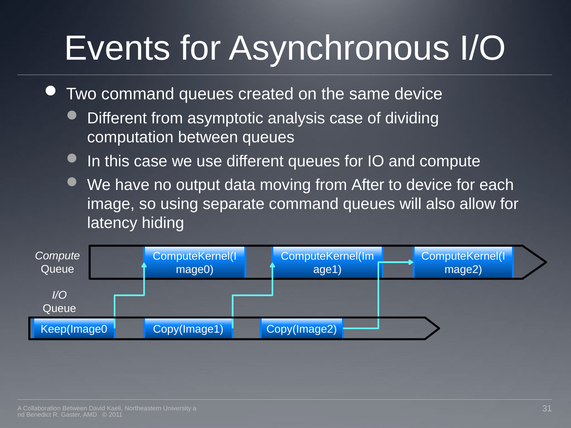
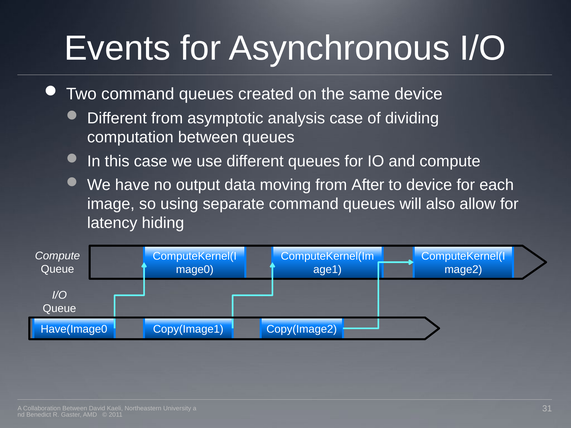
Keep(Image0: Keep(Image0 -> Have(Image0 (74, 329)
